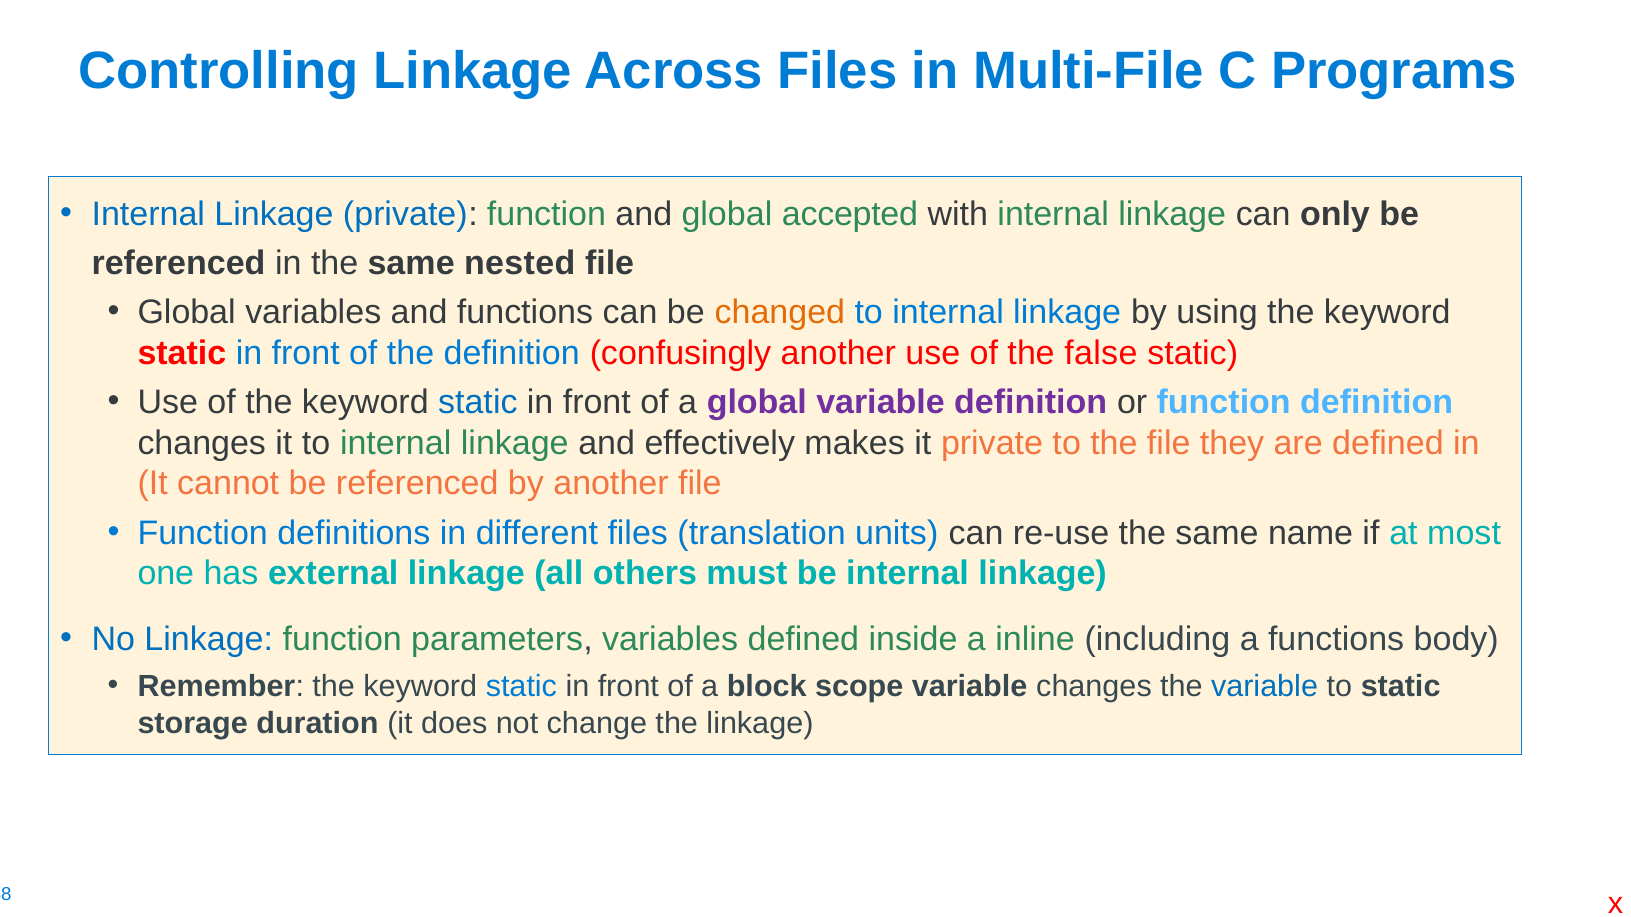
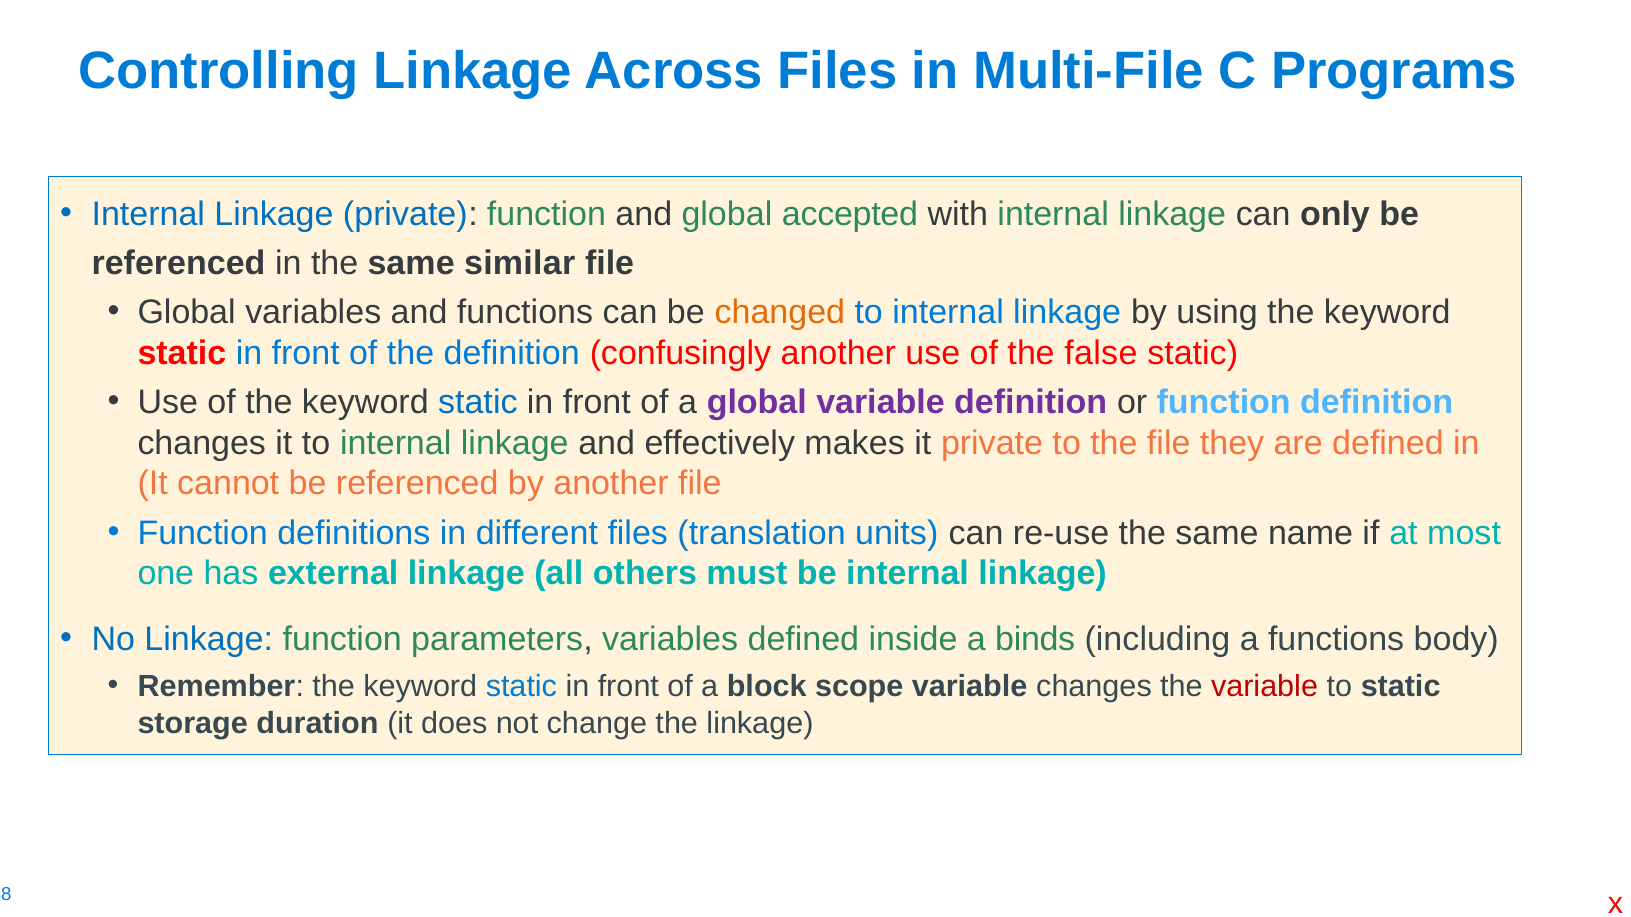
nested: nested -> similar (520, 263)
inline: inline -> binds (1035, 640)
variable colour: blue -> red (1265, 687)
